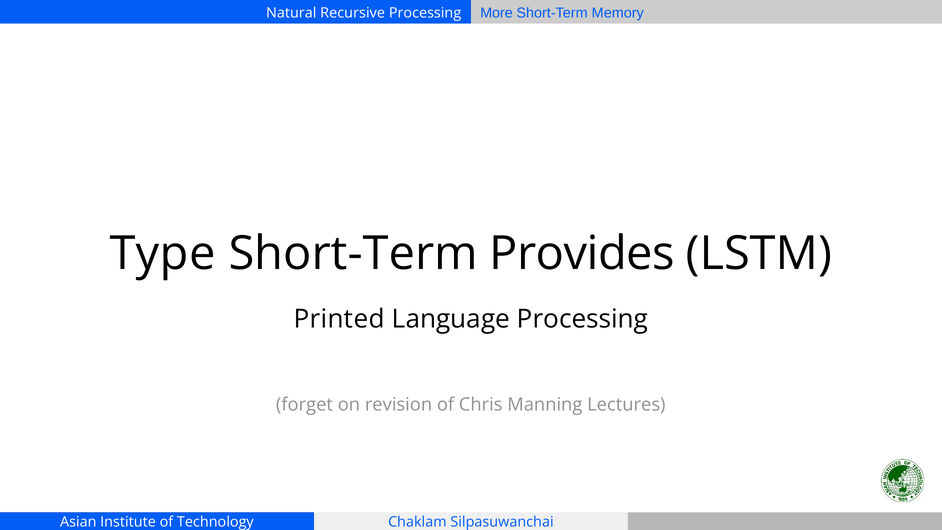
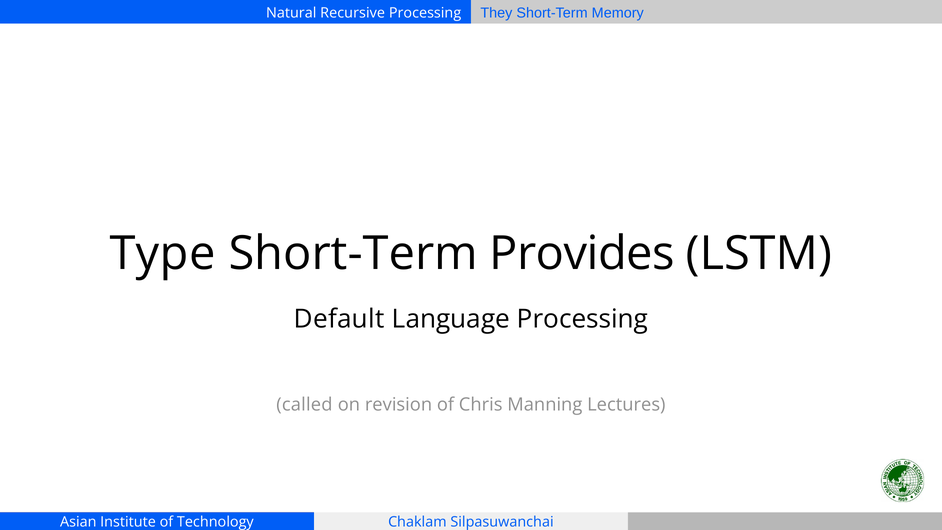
More: More -> They (496, 13)
Printed: Printed -> Default (339, 319)
forget: forget -> called (304, 405)
